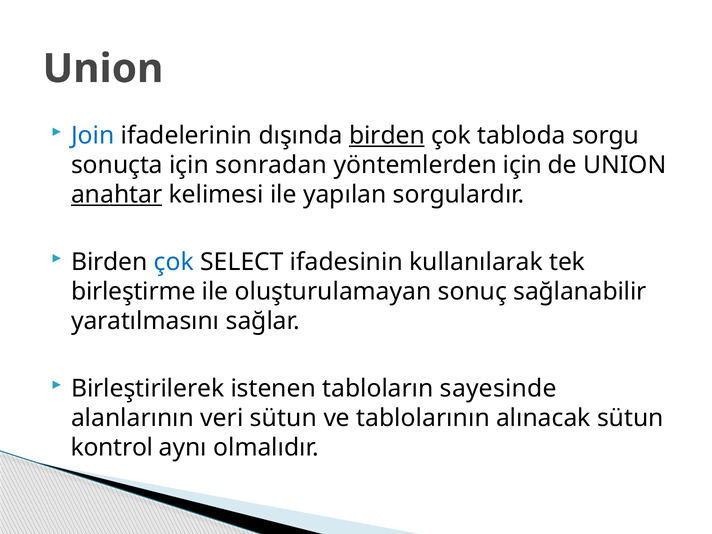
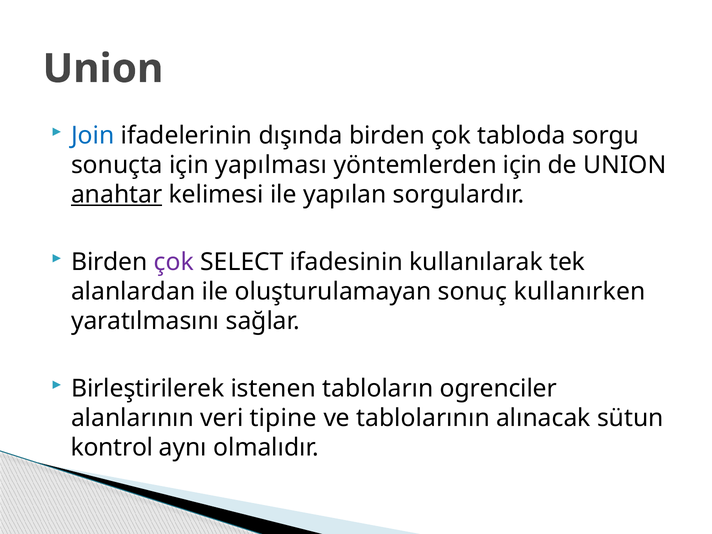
birden underline: present -> none (387, 135)
sonradan: sonradan -> yapılması (271, 165)
çok colour: blue -> purple (174, 262)
birleştirme: birleştirme -> alanlardan (133, 292)
sağlanabilir: sağlanabilir -> kullanırken (580, 292)
sayesinde: sayesinde -> ogrenciler (498, 388)
veri sütun: sütun -> tipine (283, 418)
